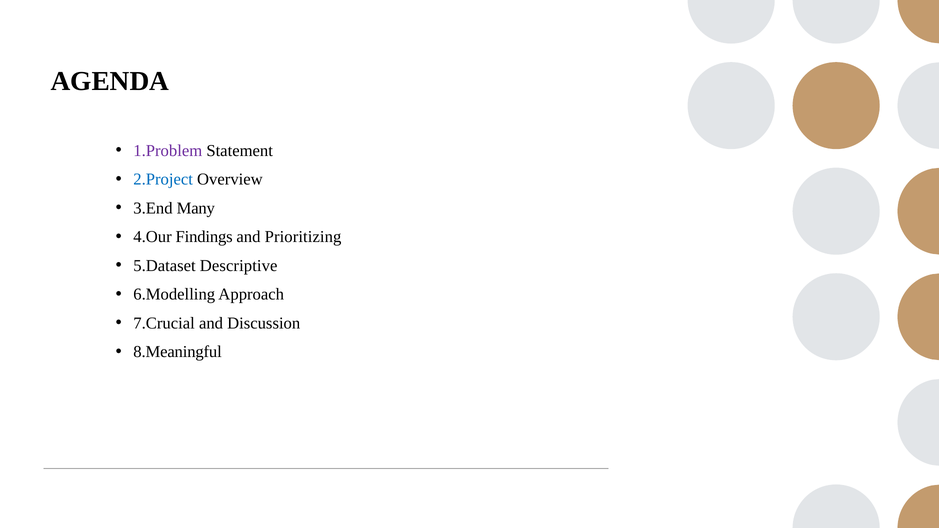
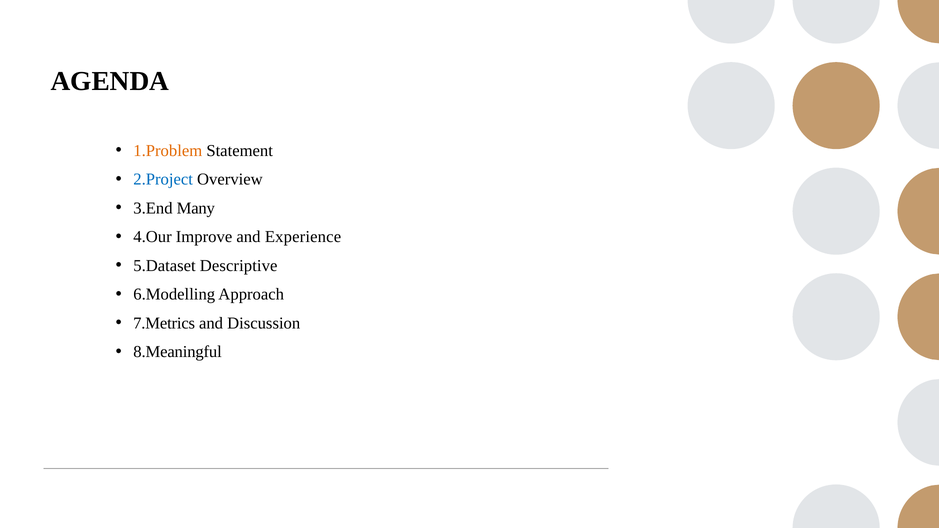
1.Problem colour: purple -> orange (168, 151)
Findings: Findings -> Improve (204, 237)
Prioritizing: Prioritizing -> Experience (303, 237)
7.Crucial: 7.Crucial -> 7.Metrics (164, 323)
